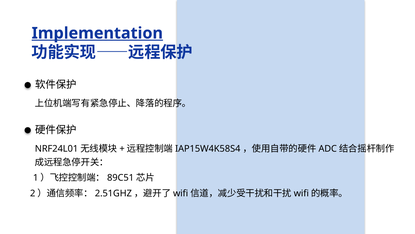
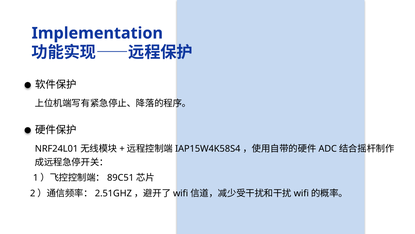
Implementation underline: present -> none (97, 33)
